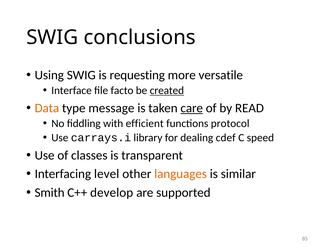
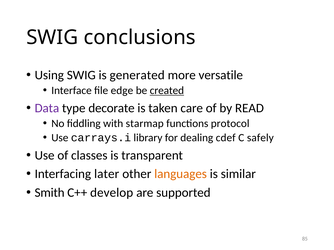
requesting: requesting -> generated (137, 75)
facto: facto -> edge (122, 91)
Data colour: orange -> purple (47, 108)
message: message -> decorate (112, 108)
care underline: present -> none (192, 108)
efficient: efficient -> starmap (145, 124)
speed: speed -> safely (260, 138)
level: level -> later (107, 174)
